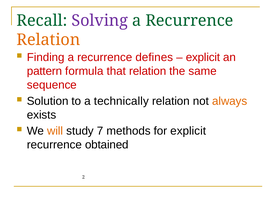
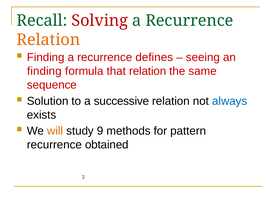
Solving colour: purple -> red (100, 21)
explicit: explicit -> seeing (203, 57)
pattern: pattern -> finding (44, 71)
technically: technically -> successive (121, 101)
always colour: orange -> blue (230, 101)
7: 7 -> 9 (100, 131)
for explicit: explicit -> pattern (188, 131)
